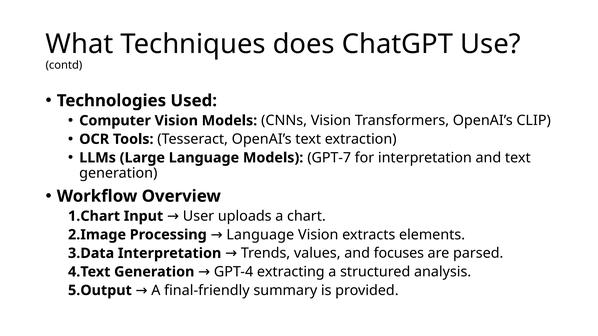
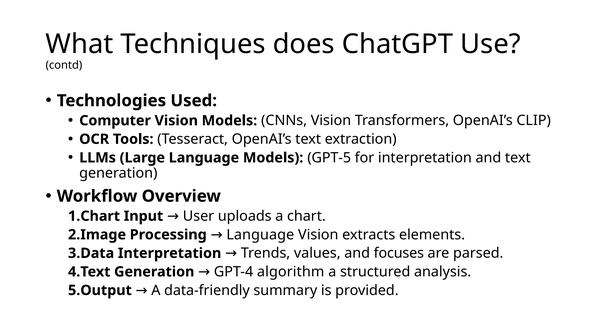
GPT-7: GPT-7 -> GPT-5 (329, 158)
extracting: extracting -> algorithm (291, 272)
final-friendly: final-friendly -> data-friendly (207, 291)
